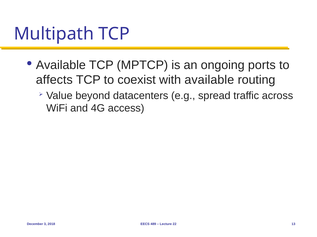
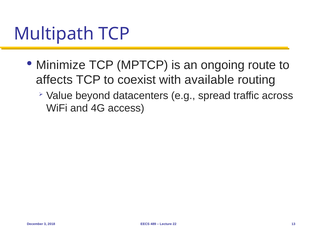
Available: Available -> Minimize (61, 65)
ports: ports -> route (262, 65)
